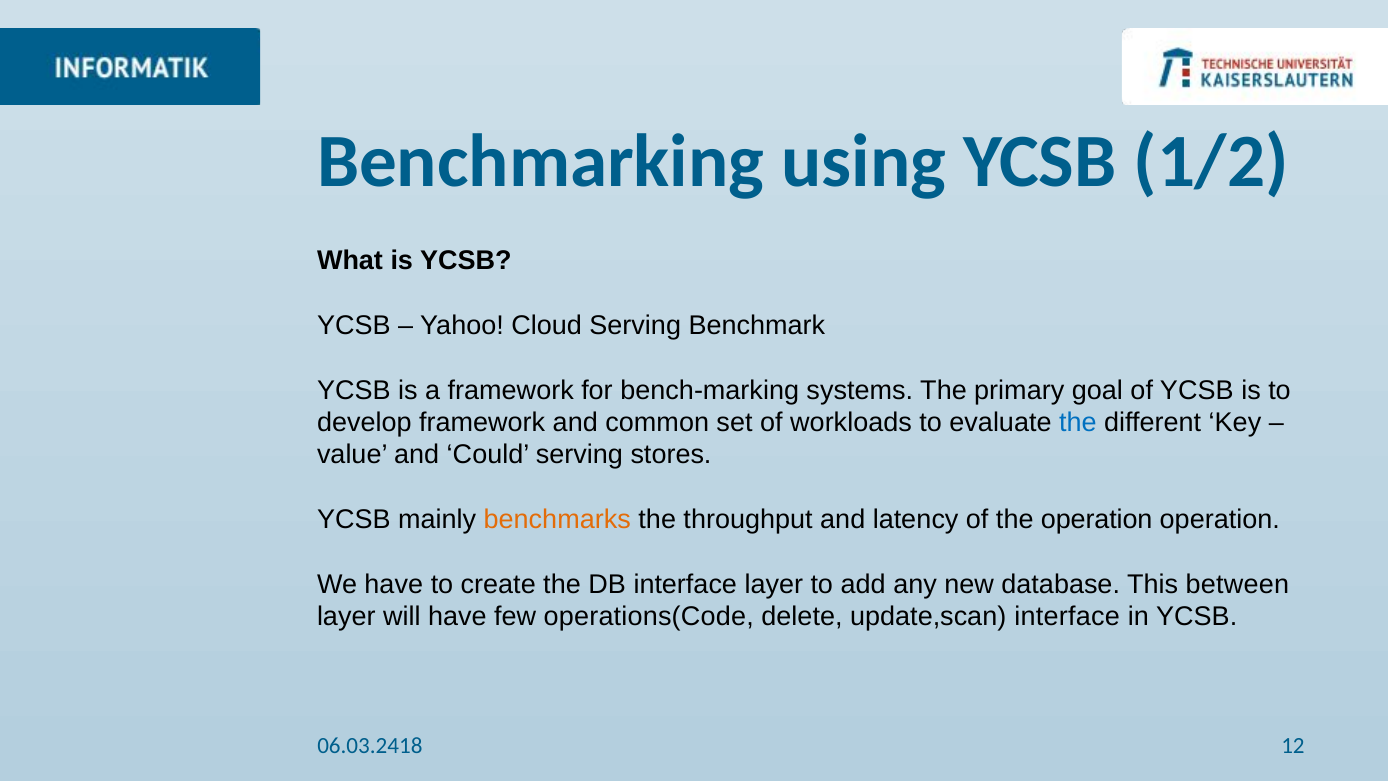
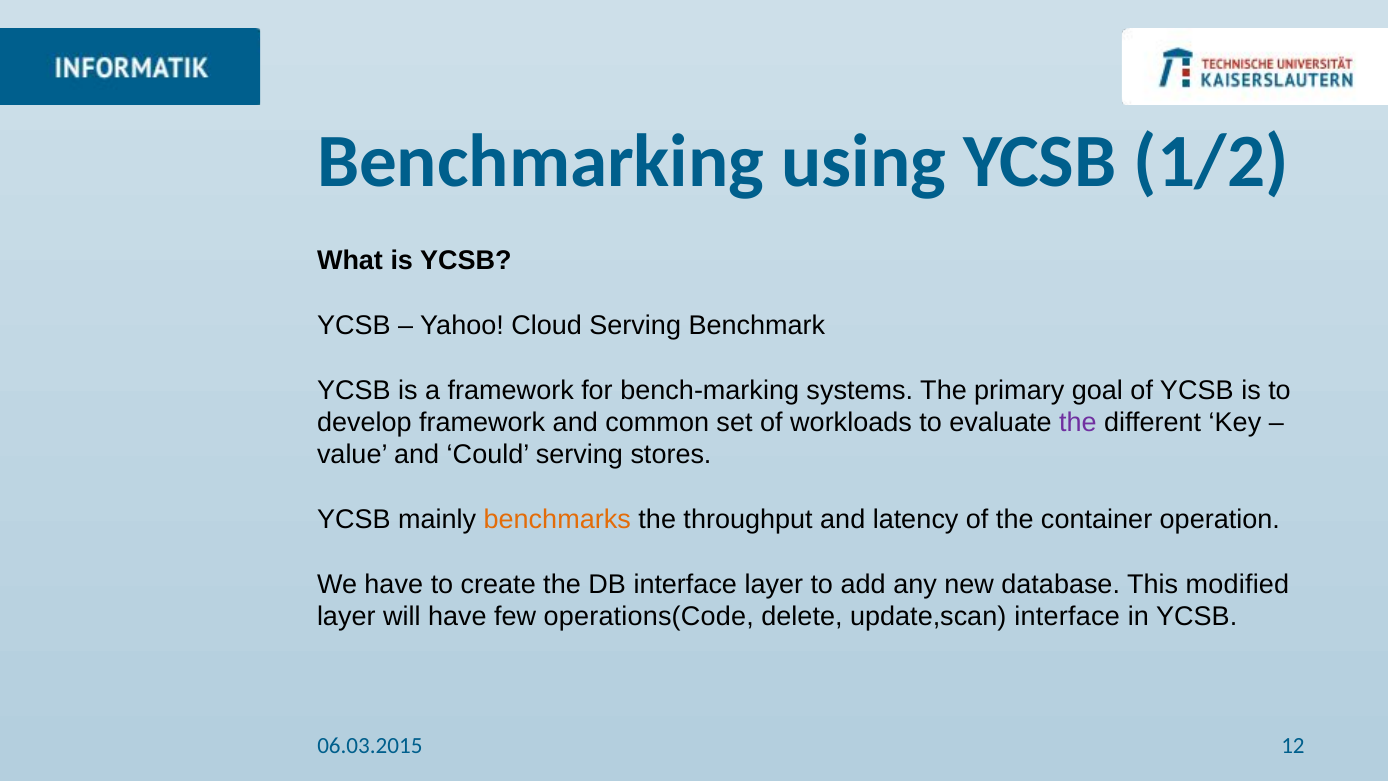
the colour: blue -> purple (1078, 422)
the operation: operation -> container (1097, 520)
between: between -> modified (1237, 584)
06.03.2418: 06.03.2418 -> 06.03.2015 (370, 746)
